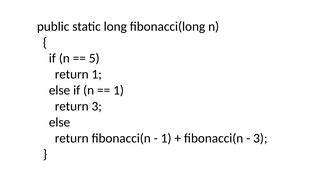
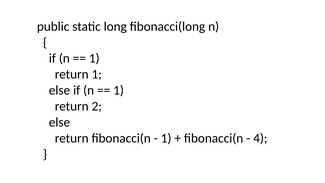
5: 5 -> 1 (94, 58)
return 3: 3 -> 2 (97, 106)
3: 3 -> 4 (260, 138)
